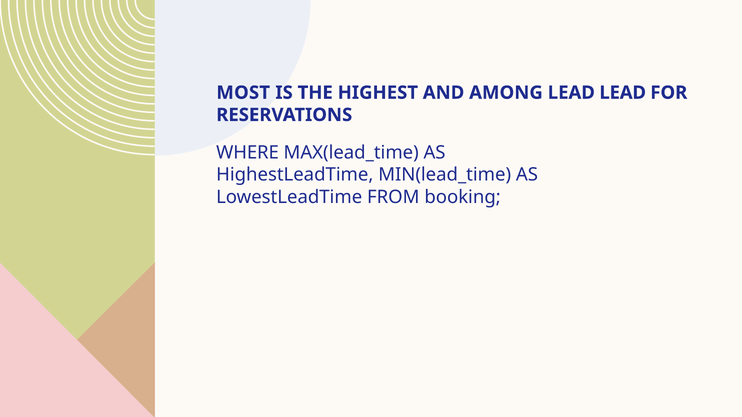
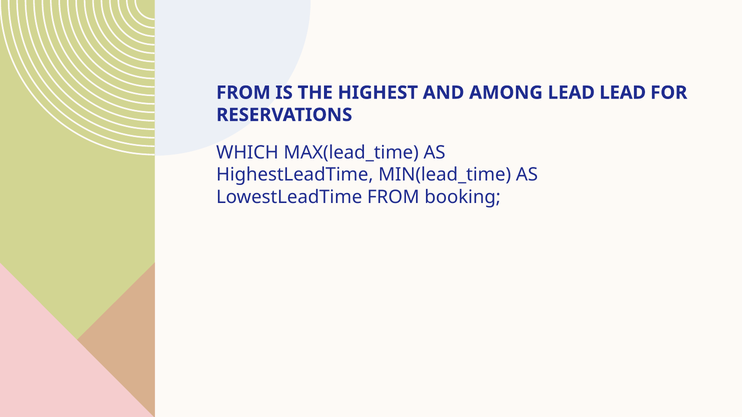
MOST: MOST -> FROM (243, 93)
WHERE: WHERE -> WHICH (247, 153)
